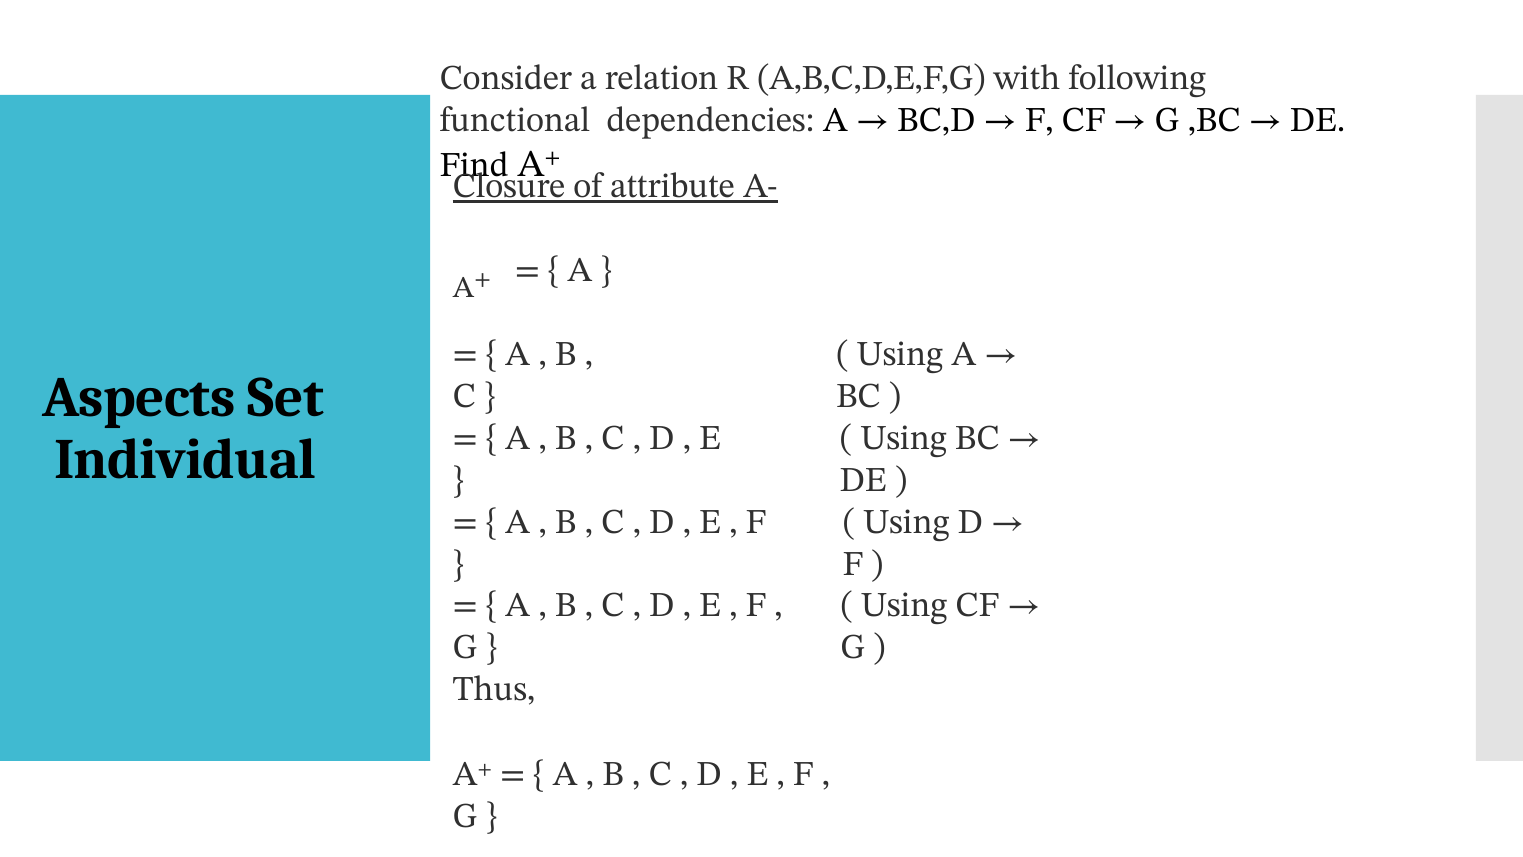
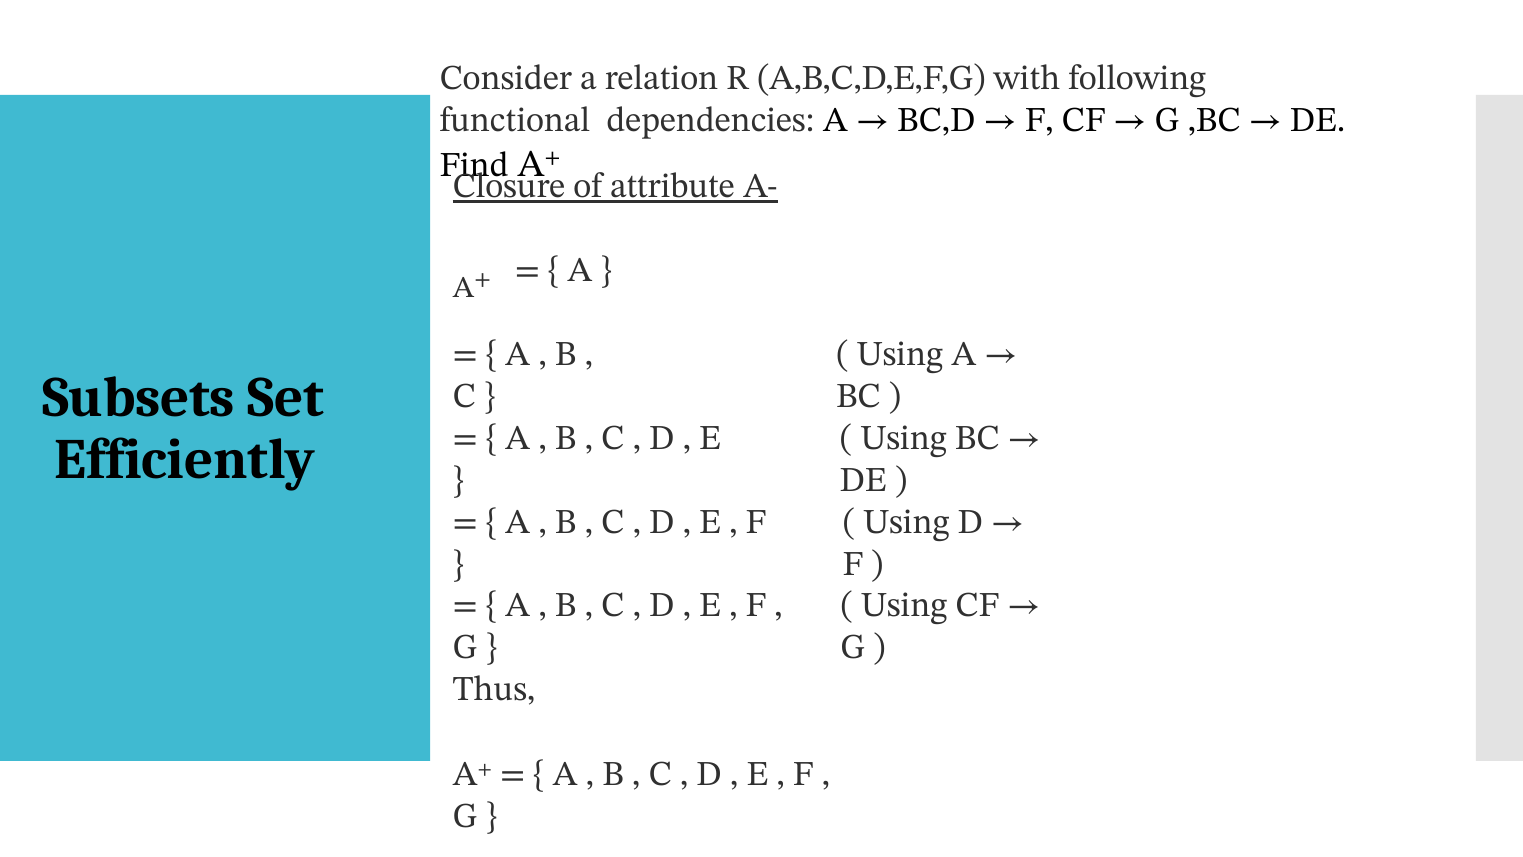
Aspects: Aspects -> Subsets (139, 397)
Individual: Individual -> Efficiently (185, 459)
